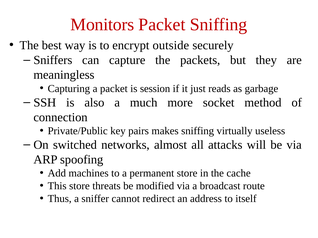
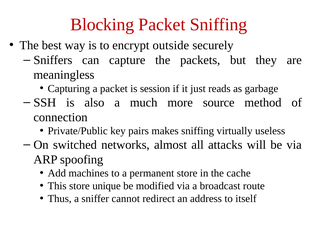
Monitors: Monitors -> Blocking (102, 25)
socket: socket -> source (219, 103)
threats: threats -> unique (107, 186)
